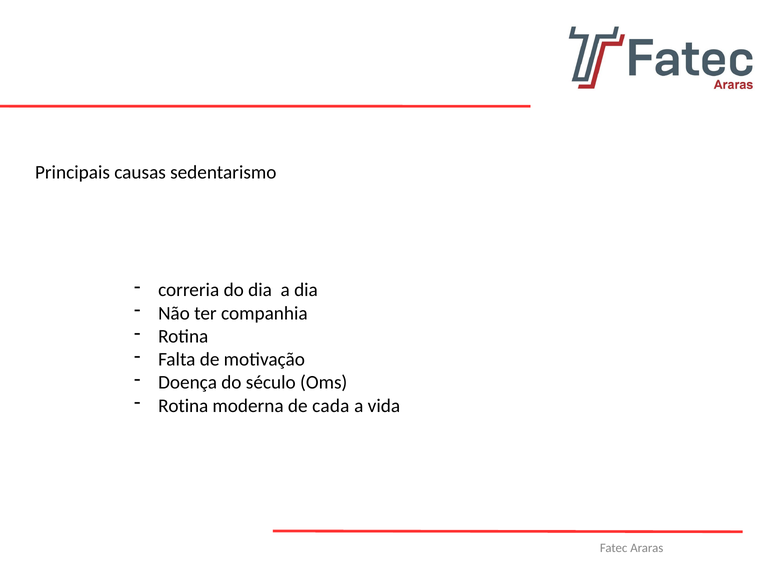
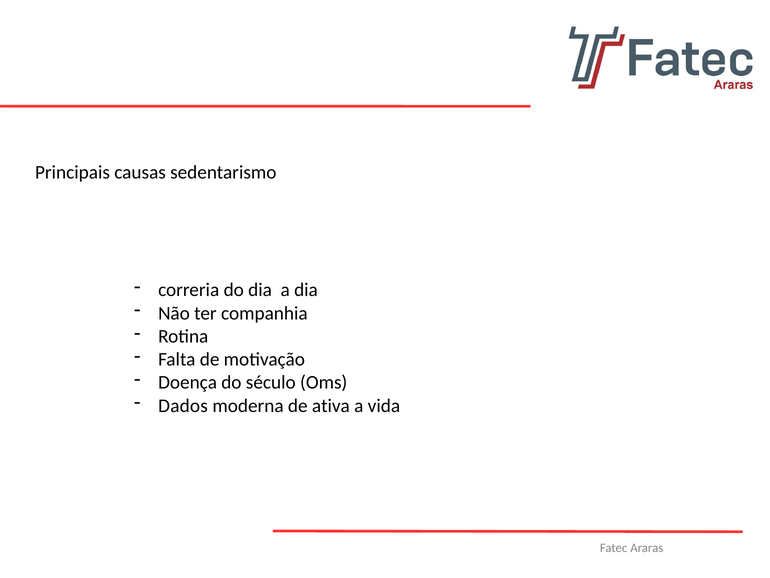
Rotina: Rotina -> Dados (183, 405)
cada: cada -> ativa (331, 405)
